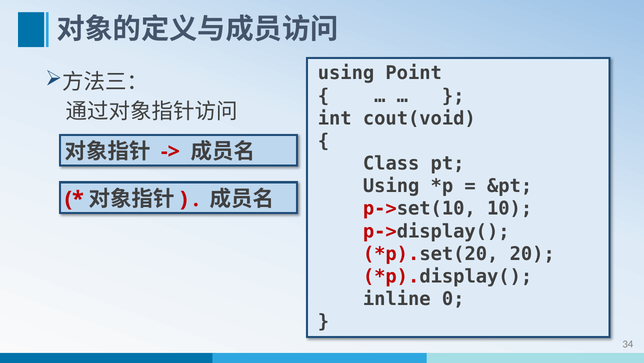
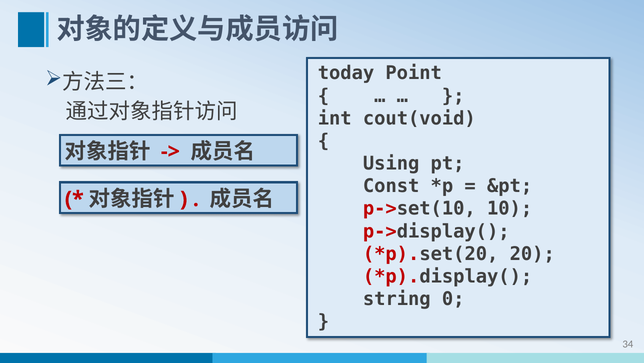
using: using -> today (346, 73)
Class: Class -> Using (391, 163)
Using: Using -> Const (391, 186)
inline: inline -> string (397, 299)
